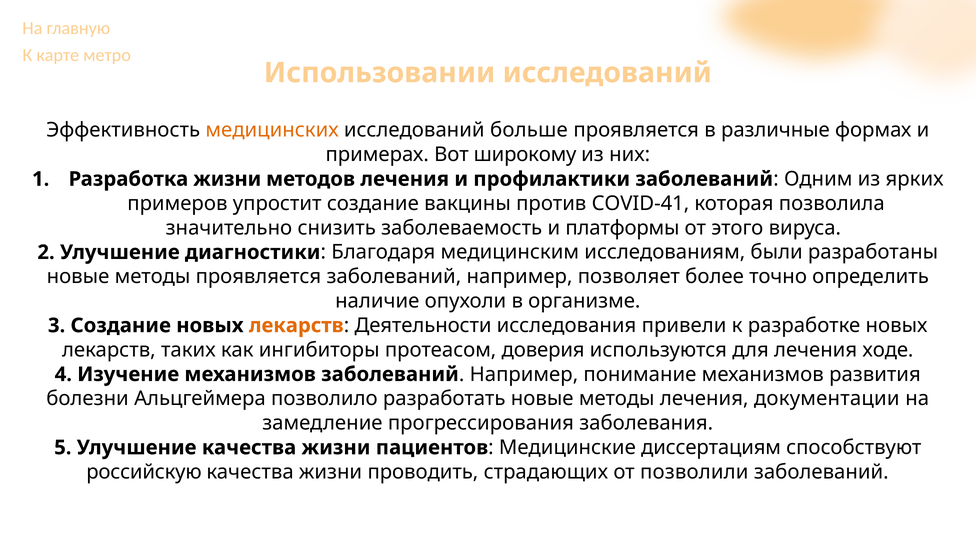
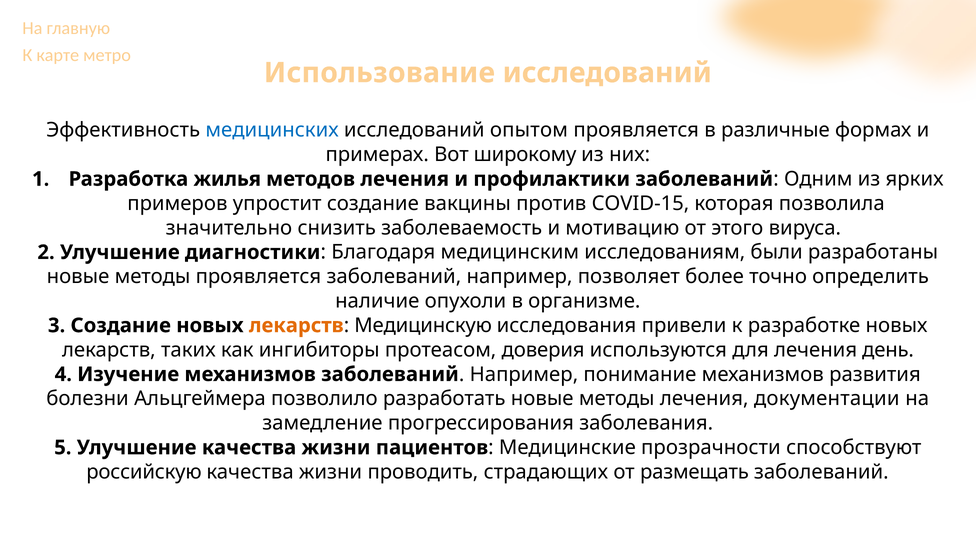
Использовании: Использовании -> Использование (379, 73)
медицинских colour: orange -> blue (272, 130)
больше: больше -> опытом (529, 130)
Разработка жизни: жизни -> жилья (227, 179)
COVID-41: COVID-41 -> COVID-15 (640, 203)
платформы: платформы -> мотивацию (622, 228)
Деятельности: Деятельности -> Медицинскую (423, 326)
ходе: ходе -> день (888, 350)
диссертациям: диссертациям -> прозрачности (711, 448)
позволили: позволили -> размещать (694, 472)
